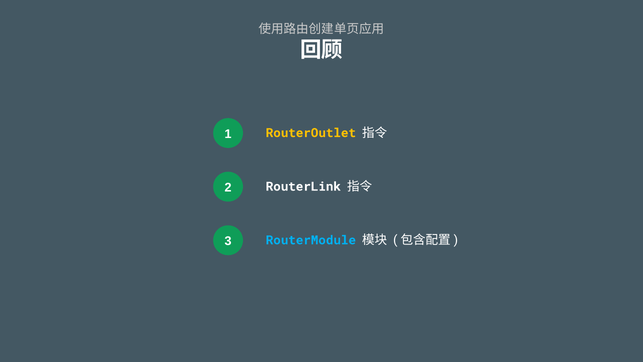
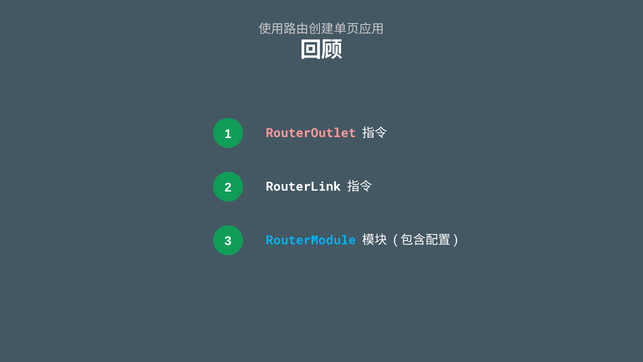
RouterOutlet colour: yellow -> pink (311, 133)
